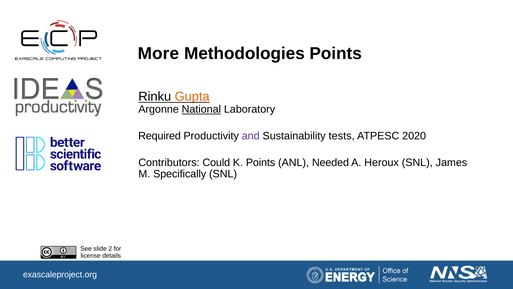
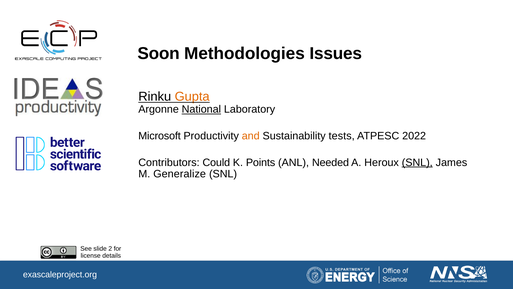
More: More -> Soon (159, 53)
Methodologies Points: Points -> Issues (336, 53)
Required: Required -> Microsoft (160, 136)
and colour: purple -> orange (251, 136)
2020: 2020 -> 2022 (414, 136)
SNL underline: none -> present (417, 162)
Specifically: Specifically -> Generalize (180, 174)
